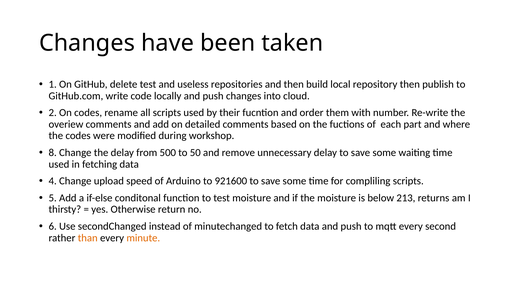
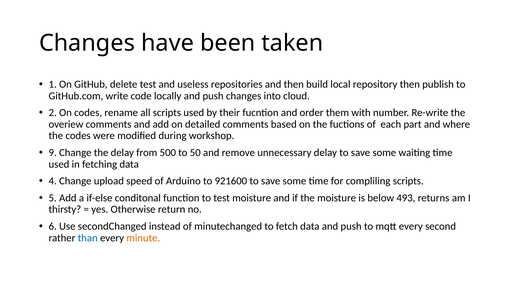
8: 8 -> 9 (53, 153)
213: 213 -> 493 (406, 198)
than colour: orange -> blue (88, 238)
